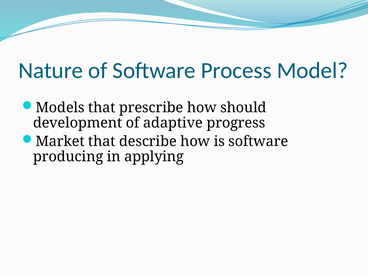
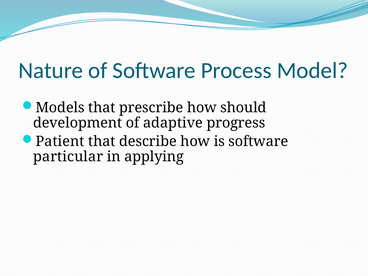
Market: Market -> Patient (60, 141)
producing: producing -> particular (68, 157)
